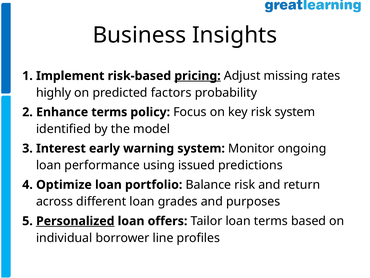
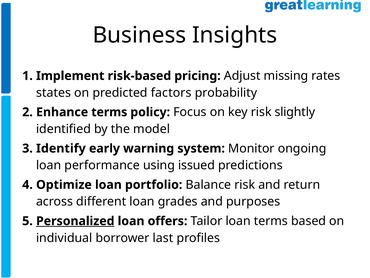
pricing underline: present -> none (198, 76)
highly: highly -> states (54, 93)
risk system: system -> slightly (295, 112)
Interest: Interest -> Identify (61, 148)
line: line -> last (163, 238)
